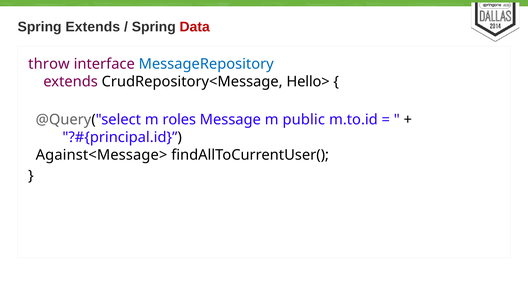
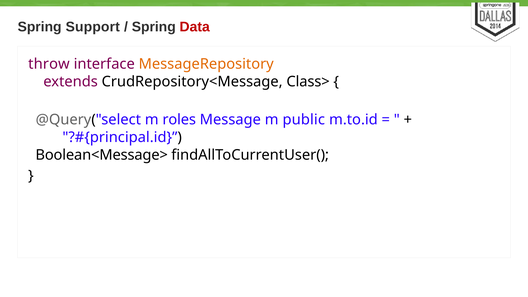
Spring Extends: Extends -> Support (93, 27)
MessageRepository colour: blue -> orange (206, 64)
Hello>: Hello> -> Class> (308, 82)
Against<Message>: Against<Message> -> Boolean<Message> (102, 155)
